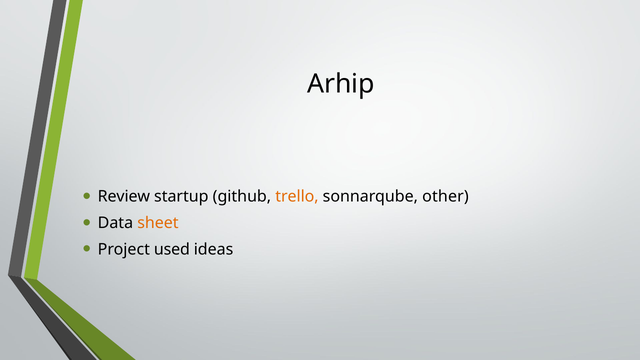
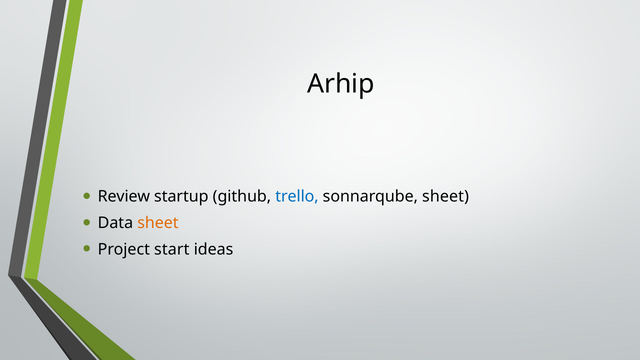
trello colour: orange -> blue (297, 197)
sonnarqube other: other -> sheet (446, 197)
used: used -> start (172, 249)
